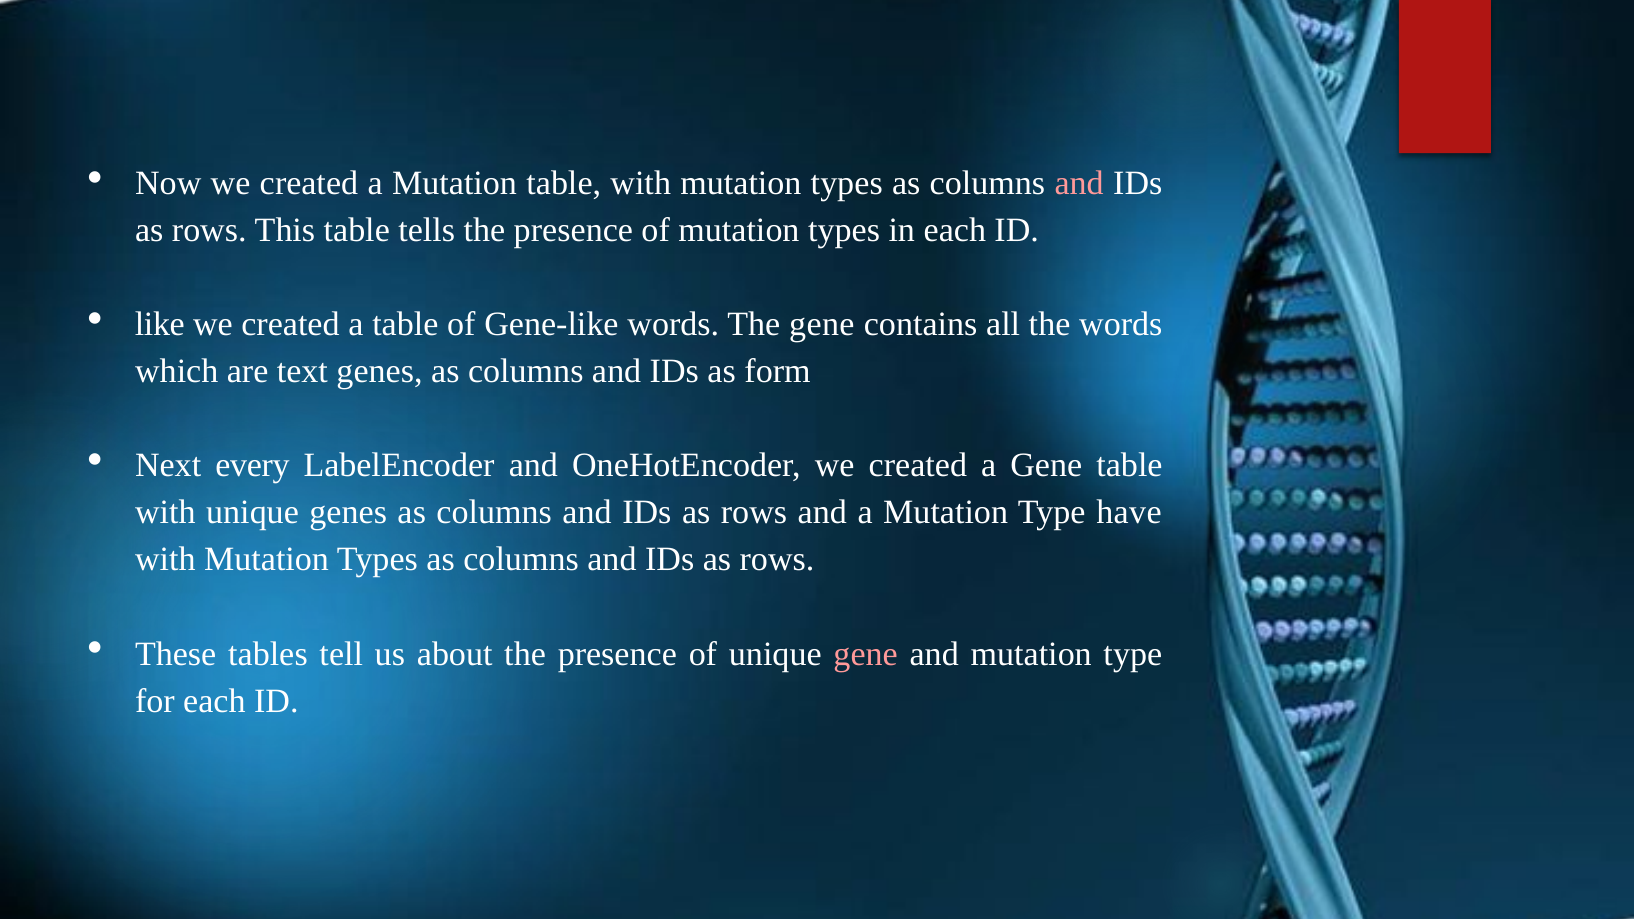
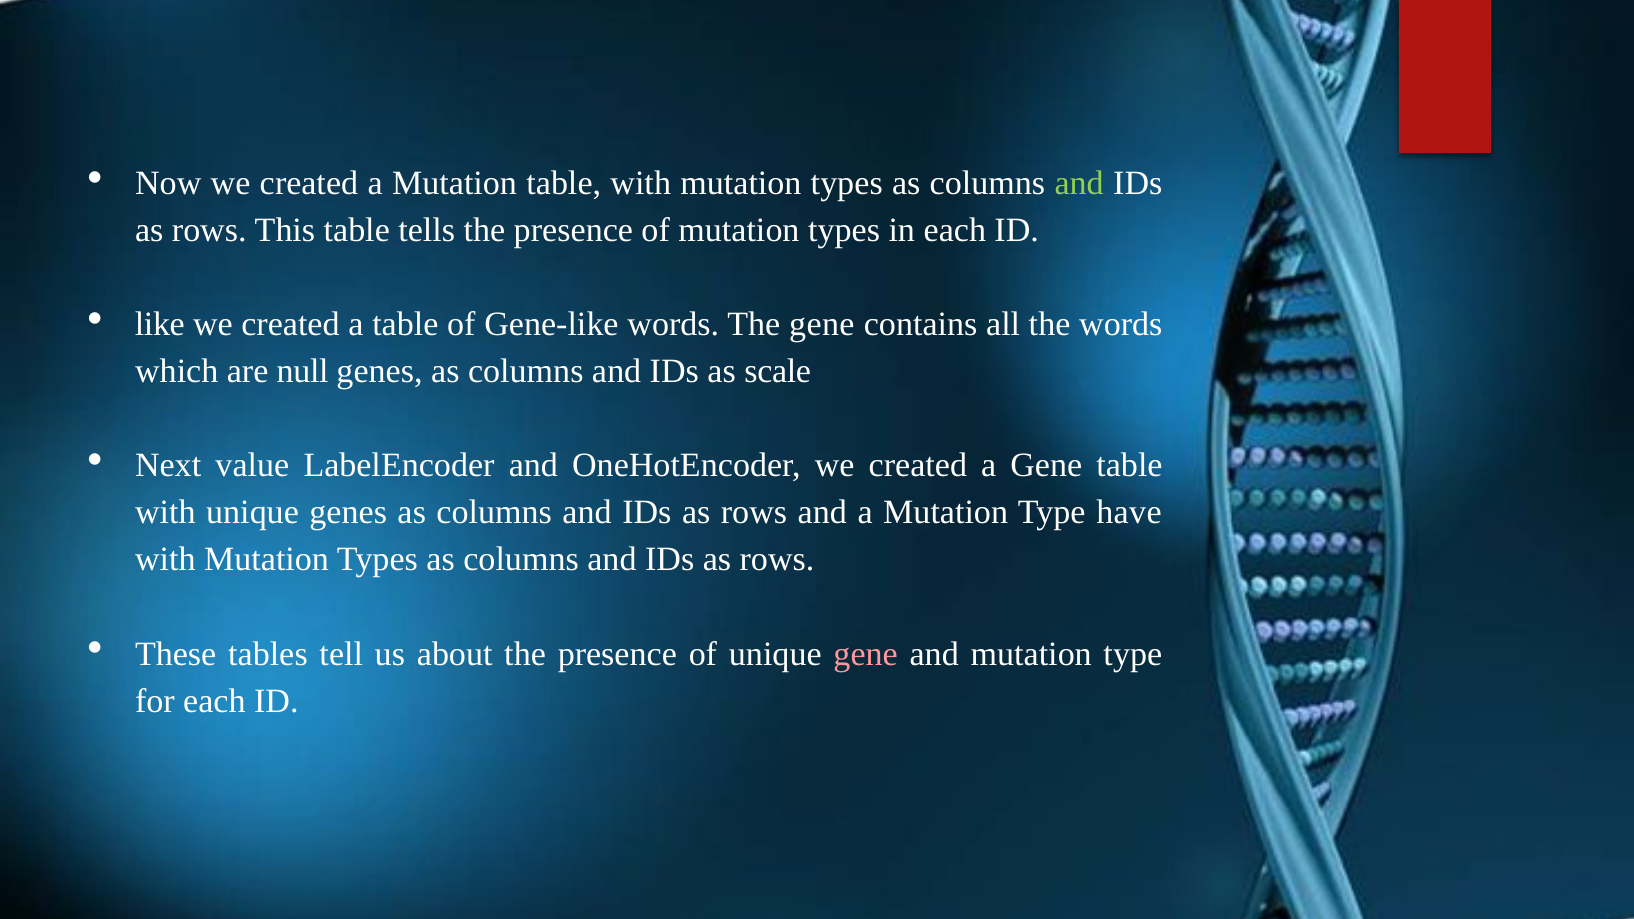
and colour: pink -> light green (1079, 183)
text: text -> null (303, 372)
form: form -> scale (778, 372)
every: every -> value (252, 466)
